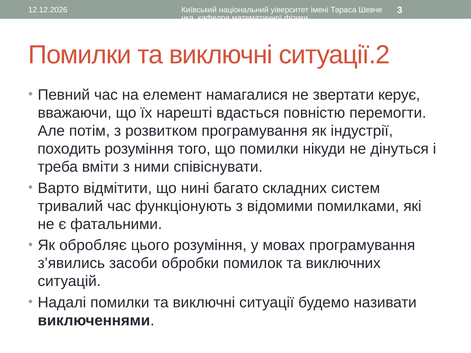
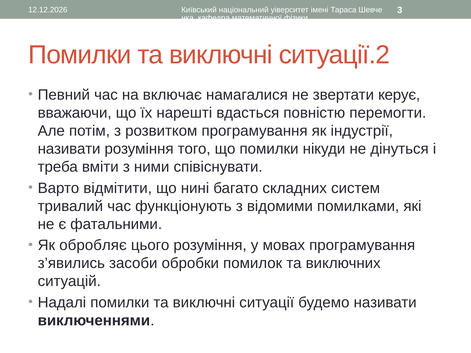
елемент: елемент -> включає (172, 95)
походить: походить -> називати (69, 149)
